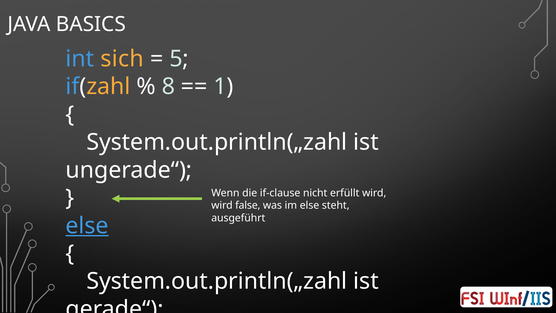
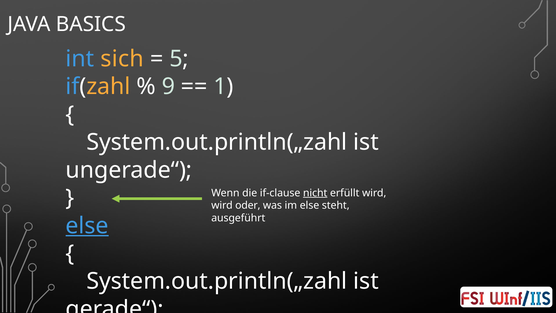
8: 8 -> 9 (168, 87)
nicht underline: none -> present (315, 193)
false: false -> oder (248, 205)
